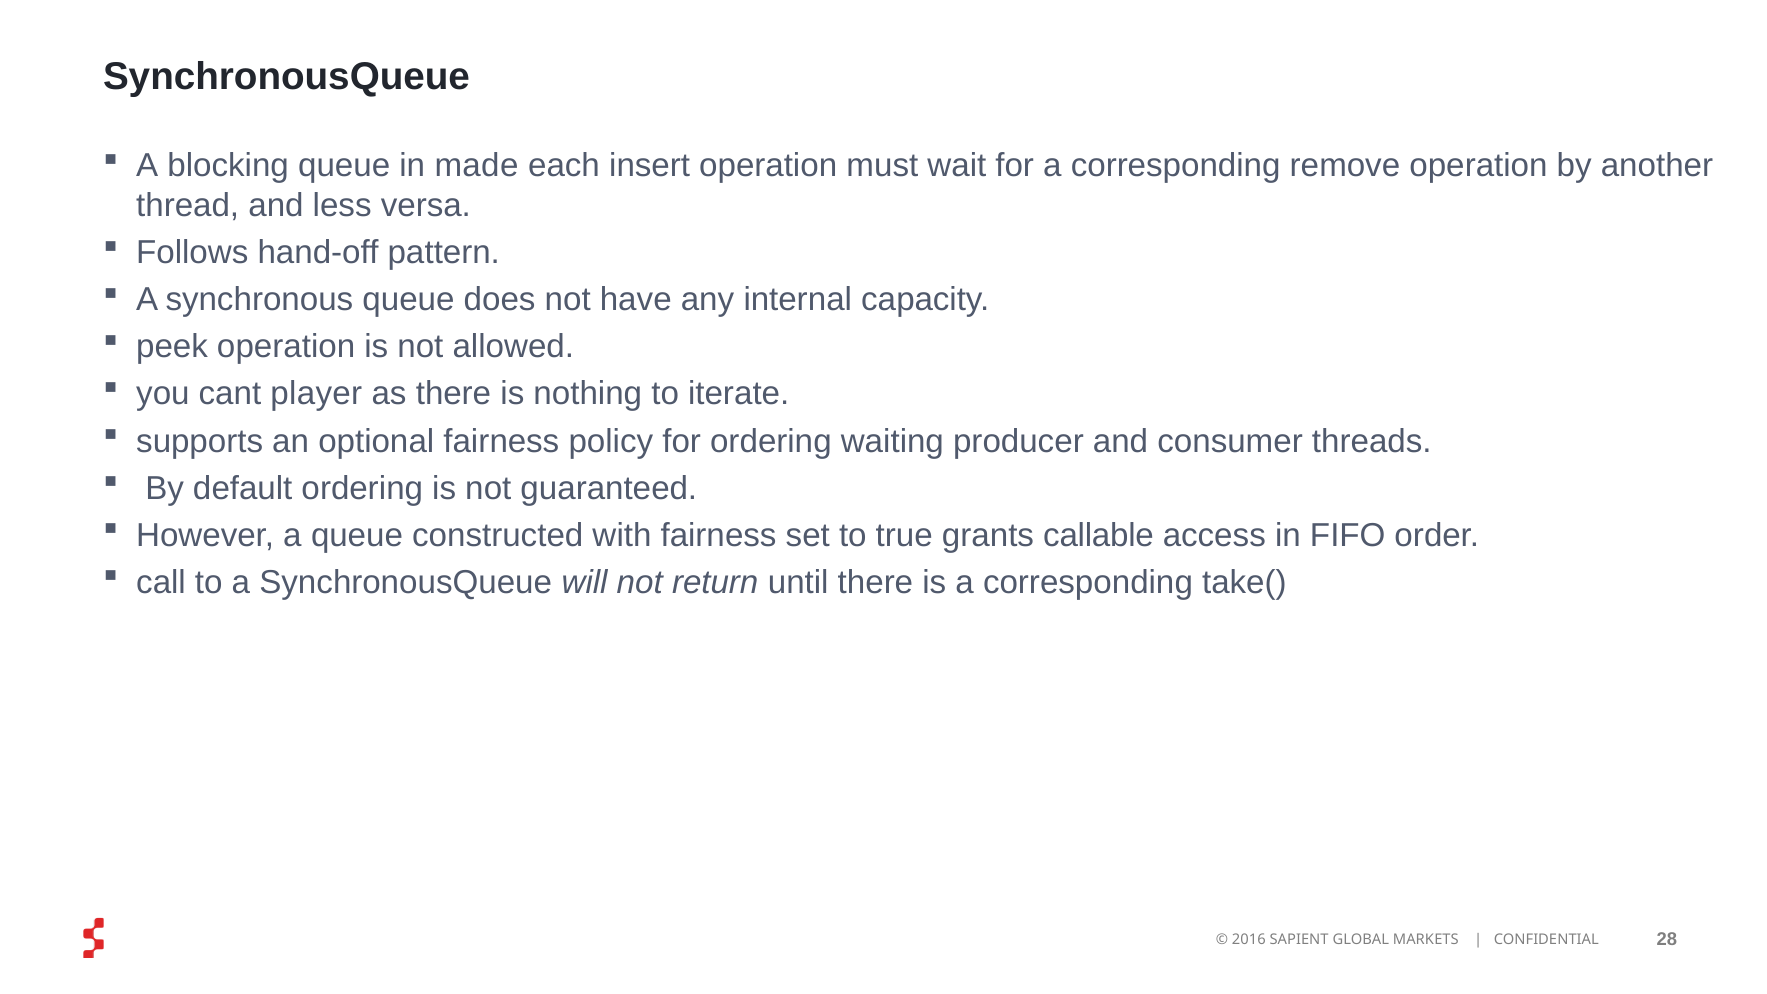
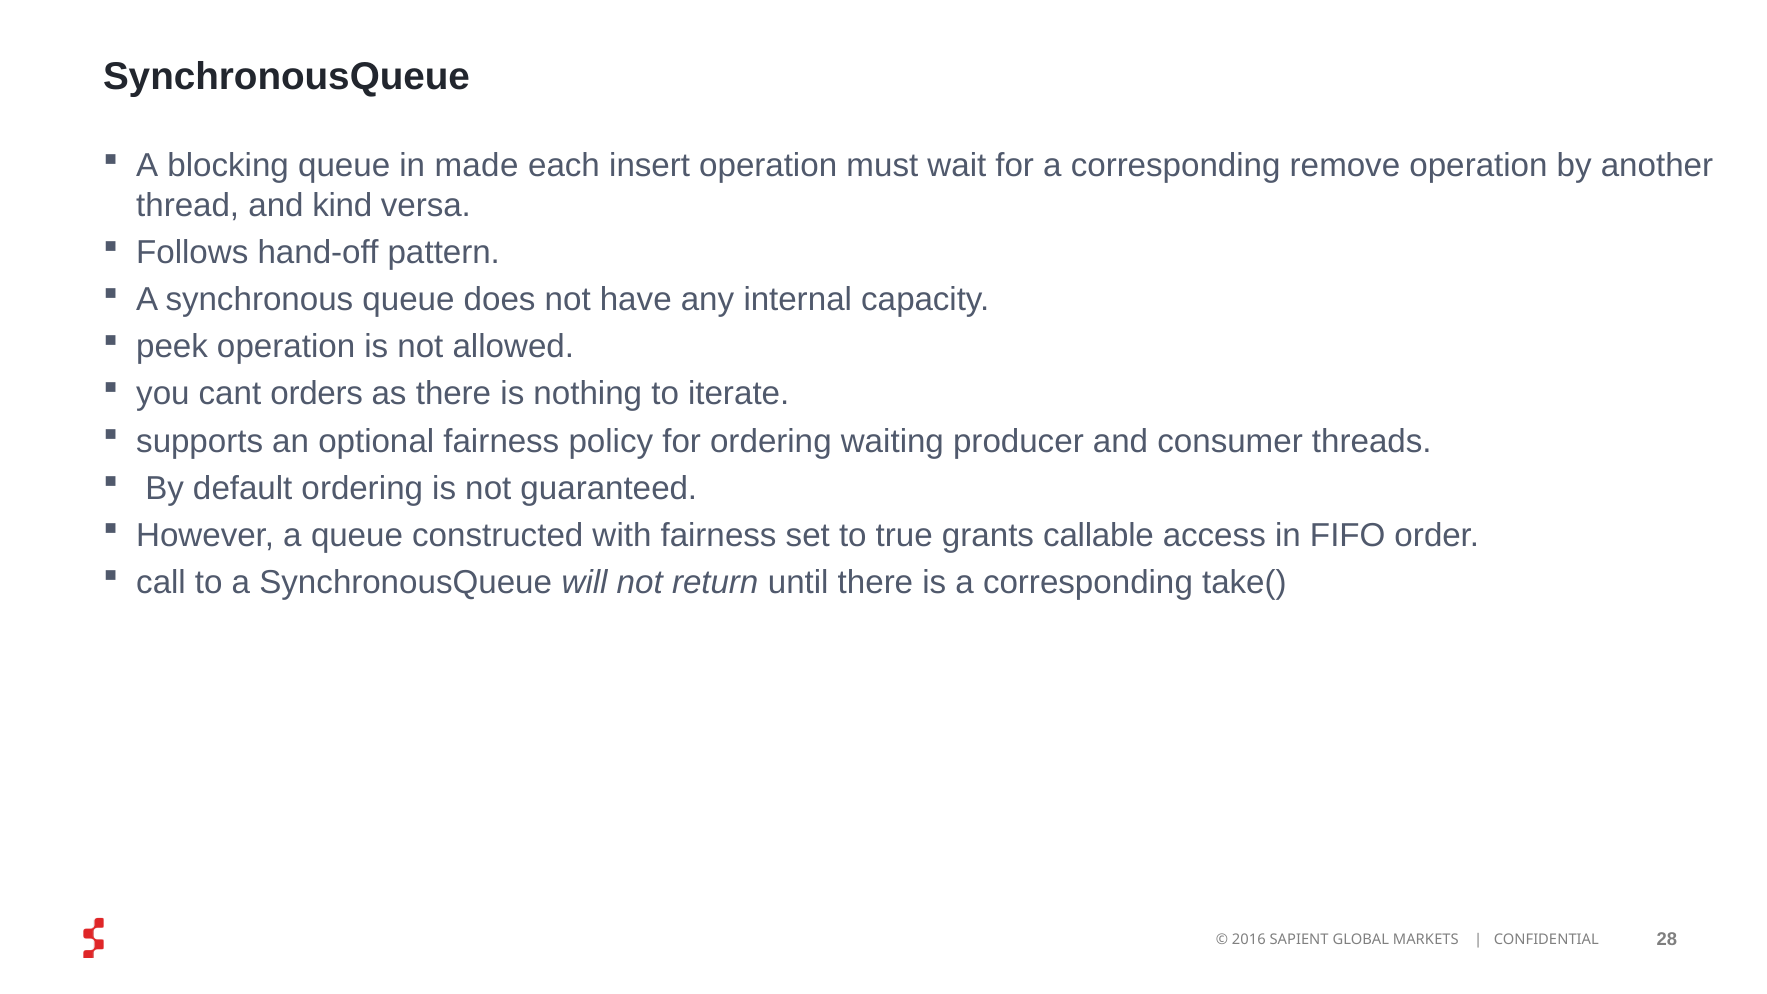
less: less -> kind (342, 206)
player: player -> orders (317, 394)
